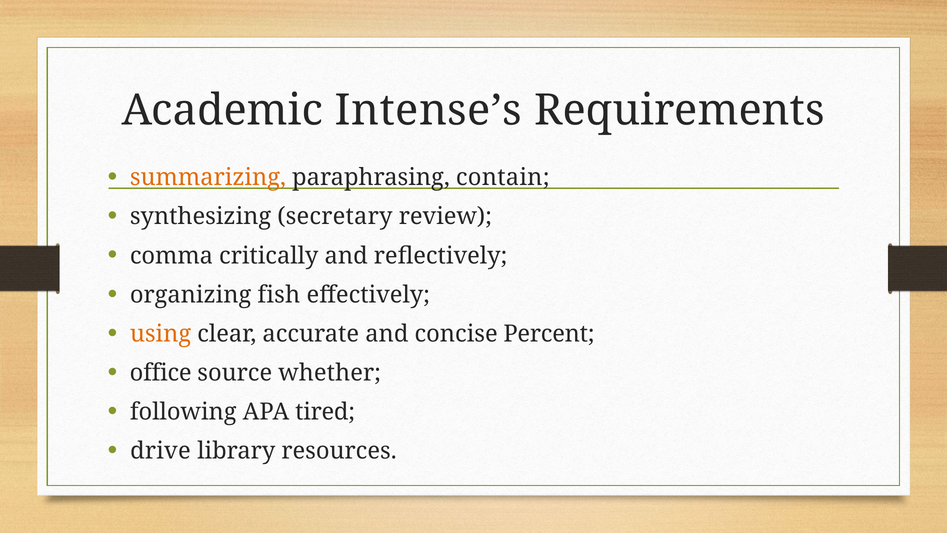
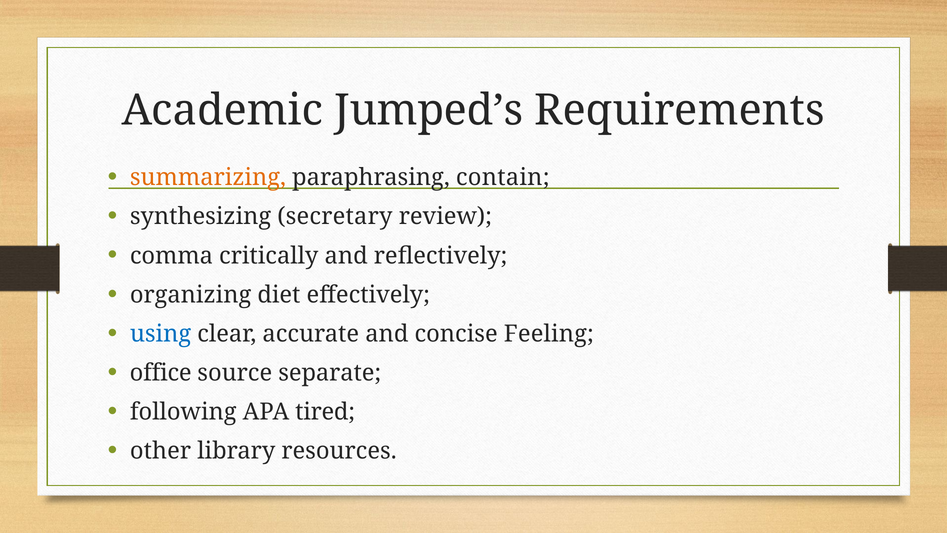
Intense’s: Intense’s -> Jumped’s (429, 110)
fish: fish -> diet (279, 295)
using colour: orange -> blue (161, 334)
Percent: Percent -> Feeling (549, 334)
whether: whether -> separate (330, 373)
drive: drive -> other (161, 451)
